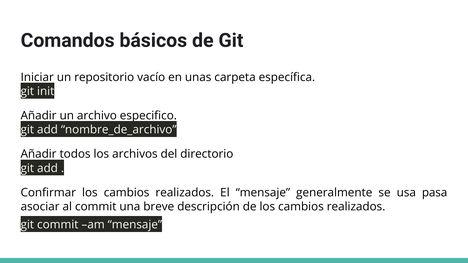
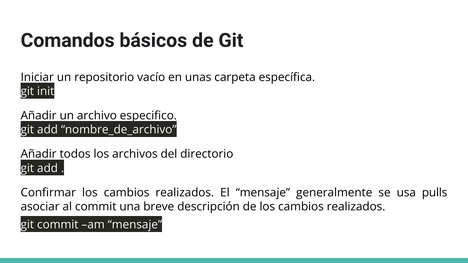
pasa: pasa -> pulls (435, 193)
